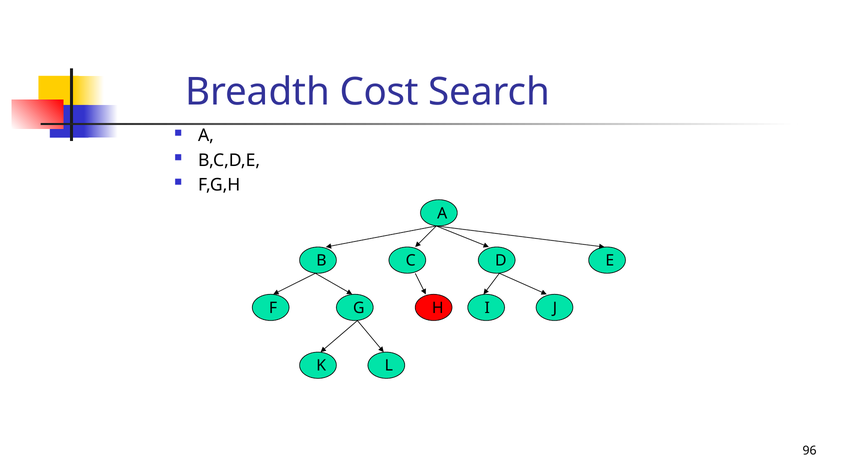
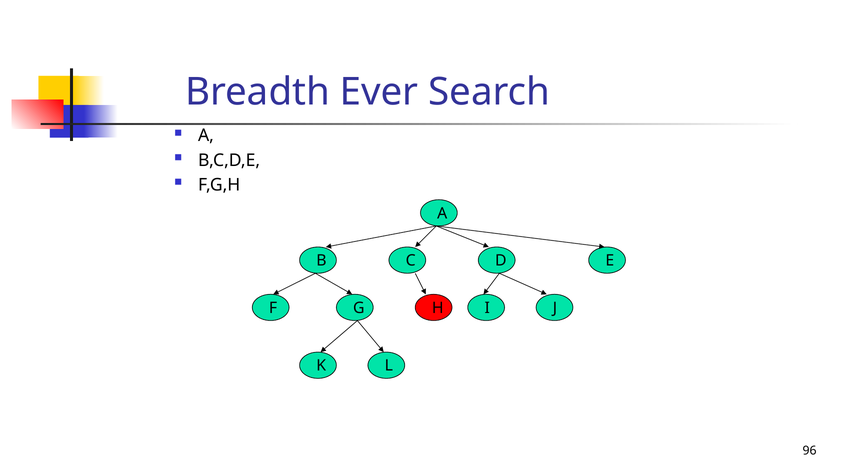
Cost: Cost -> Ever (379, 92)
